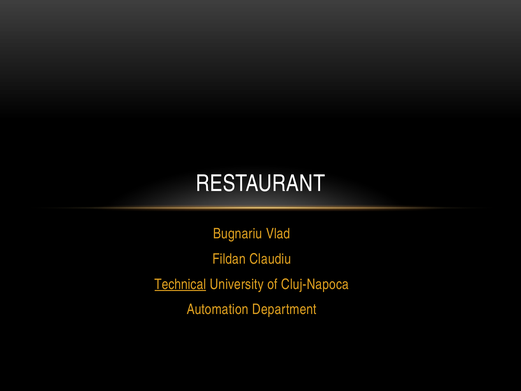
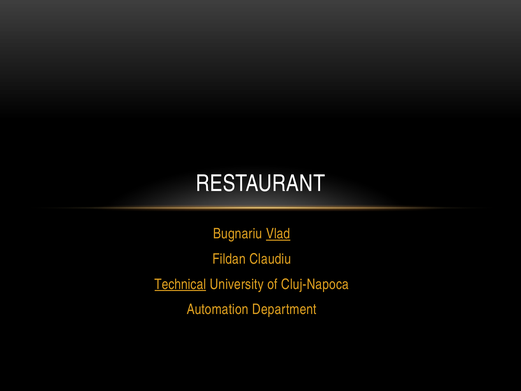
Vlad underline: none -> present (278, 234)
